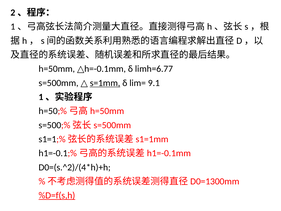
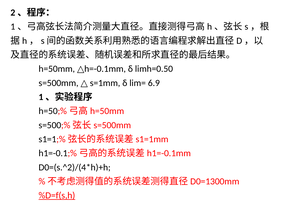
limh=6.77: limh=6.77 -> limh=0.50 (154, 69)
9.1: 9.1 -> 6.9 (154, 83)
s=1mm underline: present -> none (105, 83)
